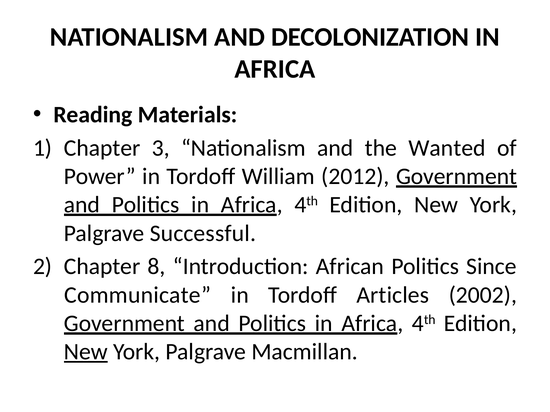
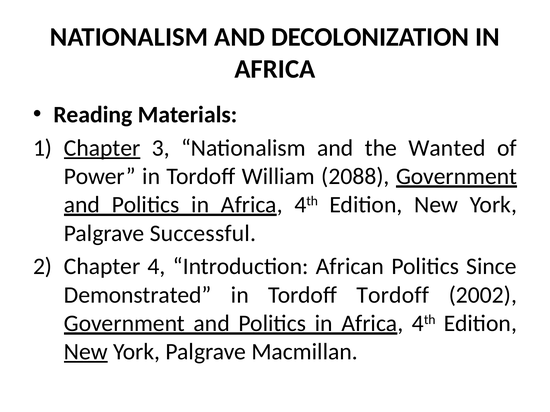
Chapter underline: none -> present (102, 148)
2012: 2012 -> 2088 (355, 177)
8: 8 -> 4 (157, 267)
Communicate: Communicate -> Demonstrated (138, 295)
Tordoff Articles: Articles -> Tordoff (393, 295)
